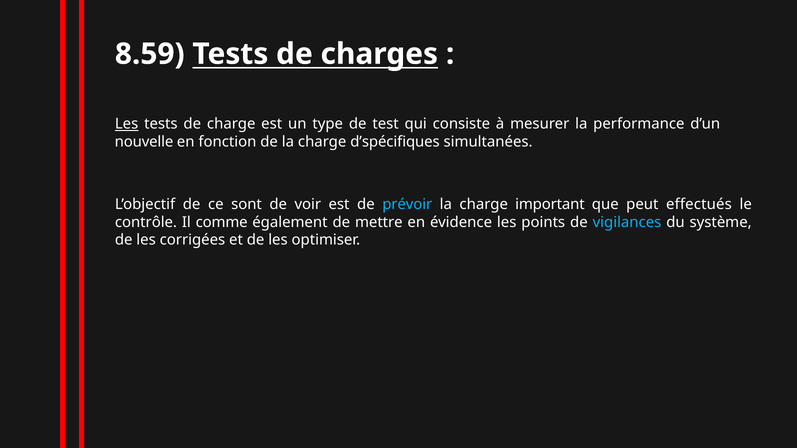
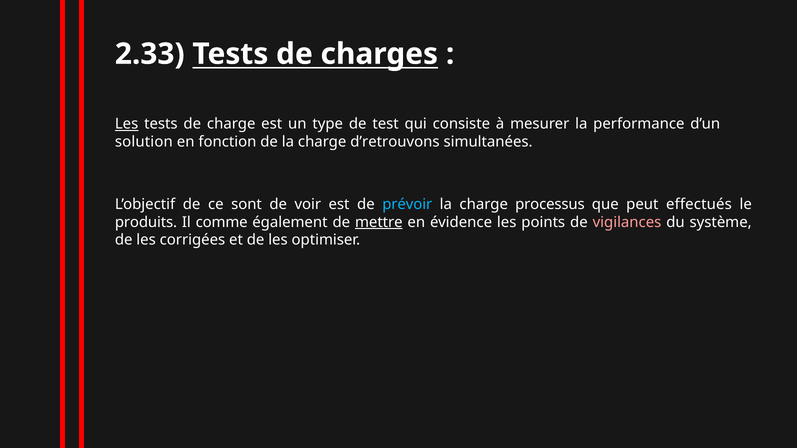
8.59: 8.59 -> 2.33 (150, 54)
nouvelle: nouvelle -> solution (144, 142)
d’spécifiques: d’spécifiques -> d’retrouvons (395, 142)
important: important -> processus (550, 204)
contrôle: contrôle -> produits (146, 222)
mettre underline: none -> present (379, 222)
vigilances colour: light blue -> pink (627, 222)
